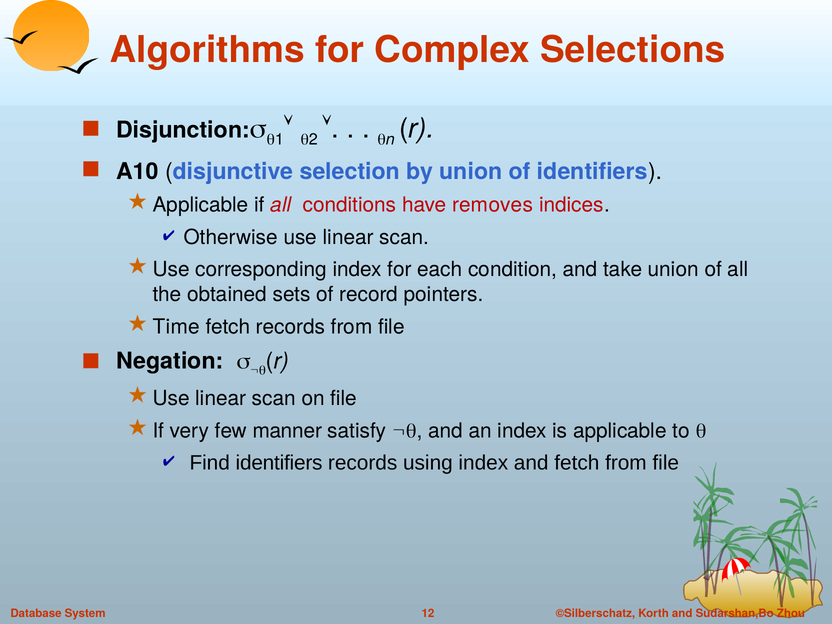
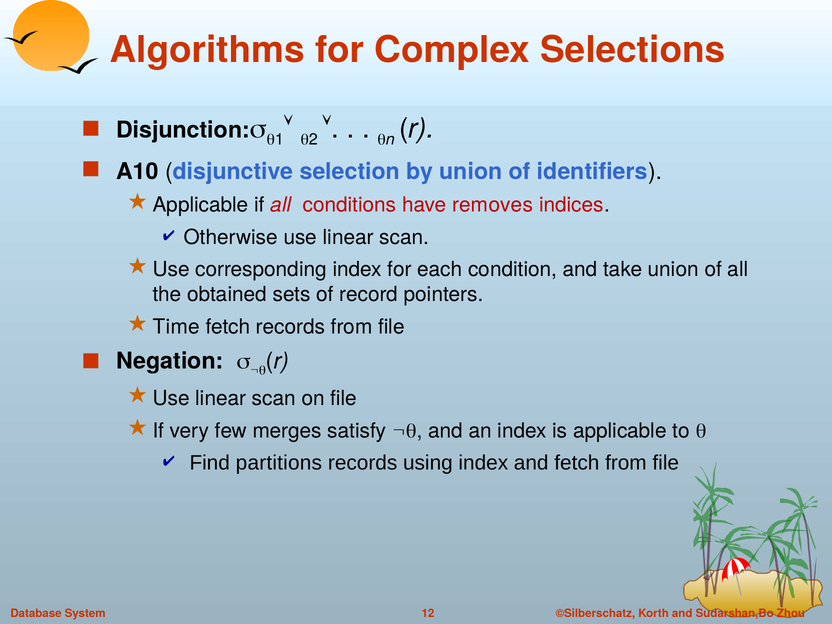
manner: manner -> merges (287, 431)
Find identifiers: identifiers -> partitions (279, 463)
